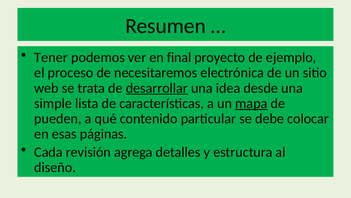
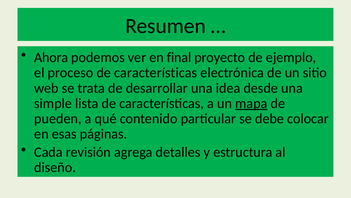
Tener: Tener -> Ahora (51, 57)
proceso de necesitaremos: necesitaremos -> características (156, 73)
desarrollar underline: present -> none (157, 88)
